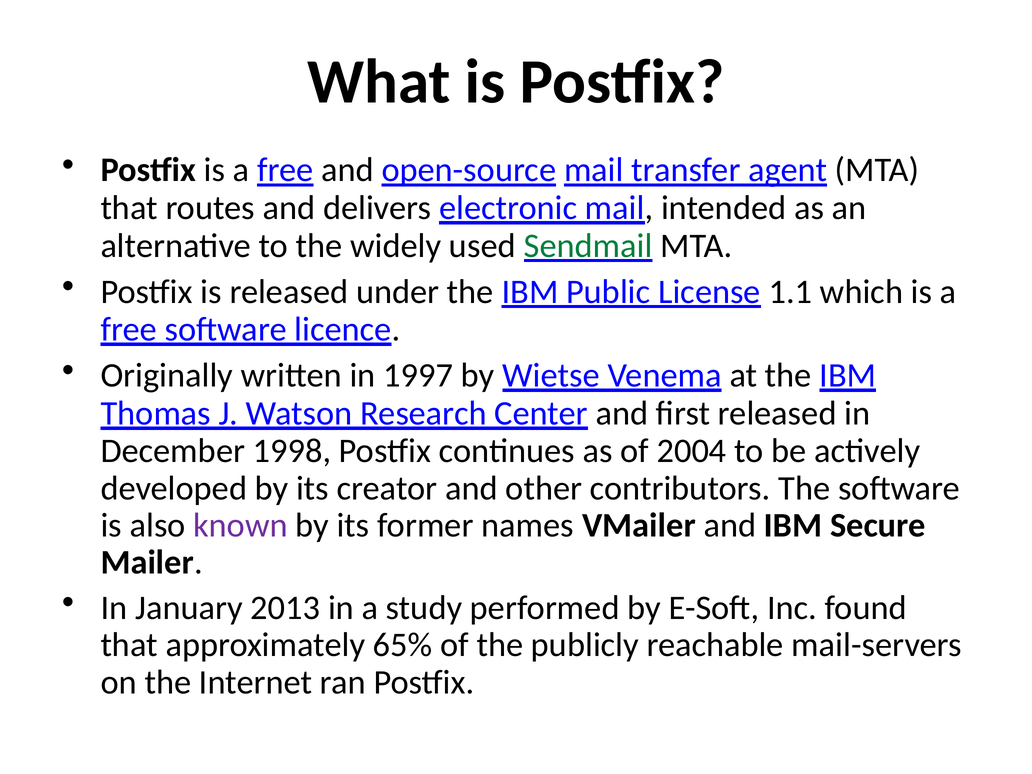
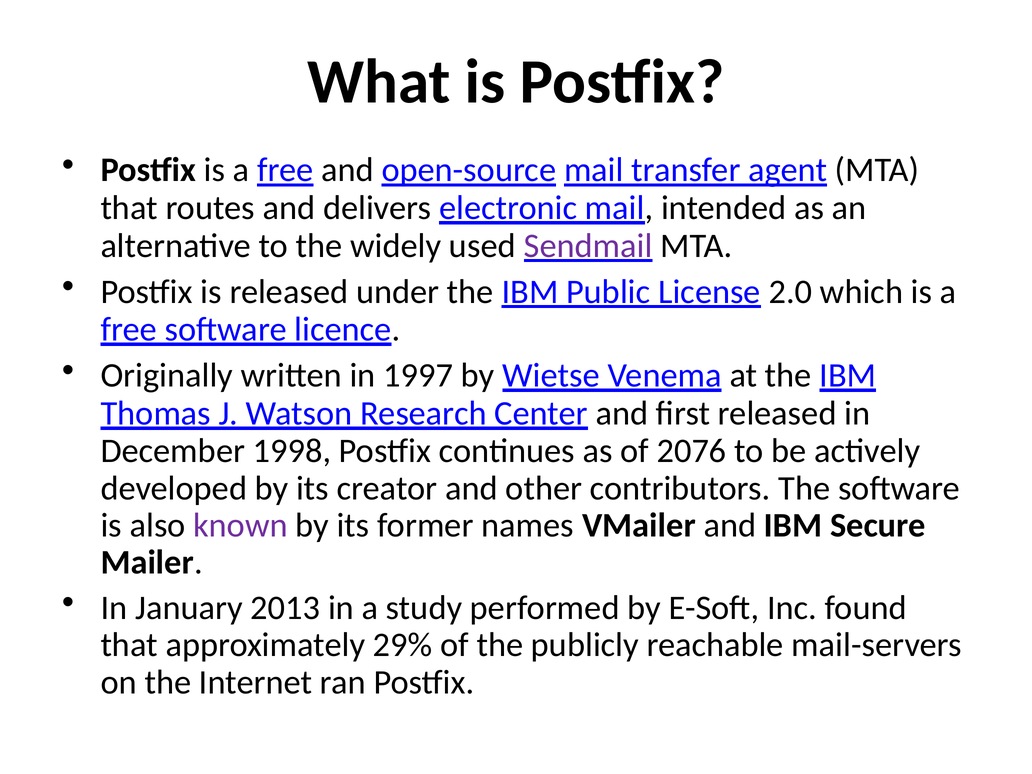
Sendmail colour: green -> purple (588, 246)
1.1: 1.1 -> 2.0 (790, 292)
2004: 2004 -> 2076 (692, 451)
65%: 65% -> 29% (403, 645)
